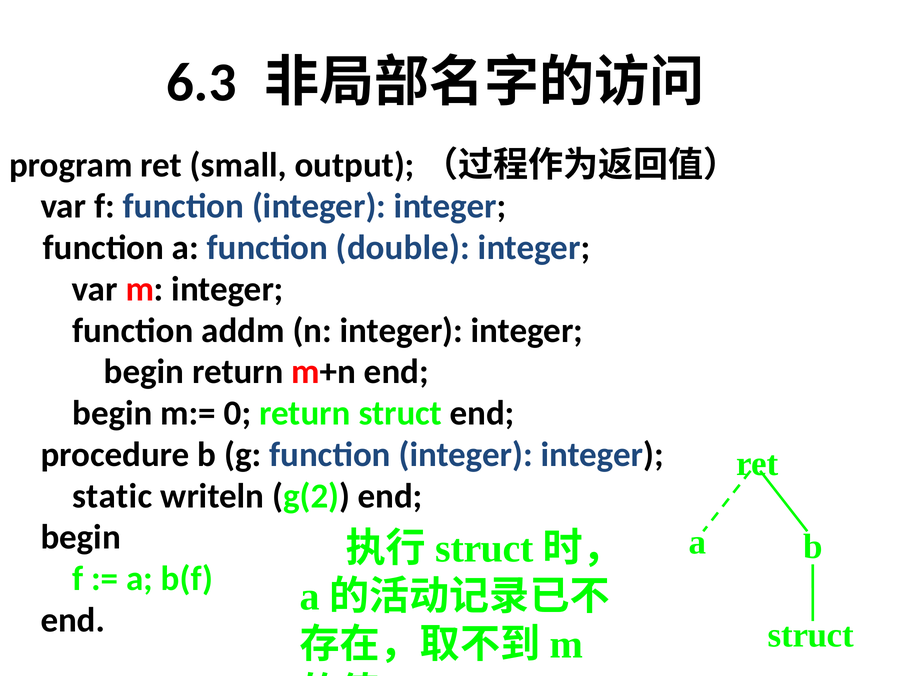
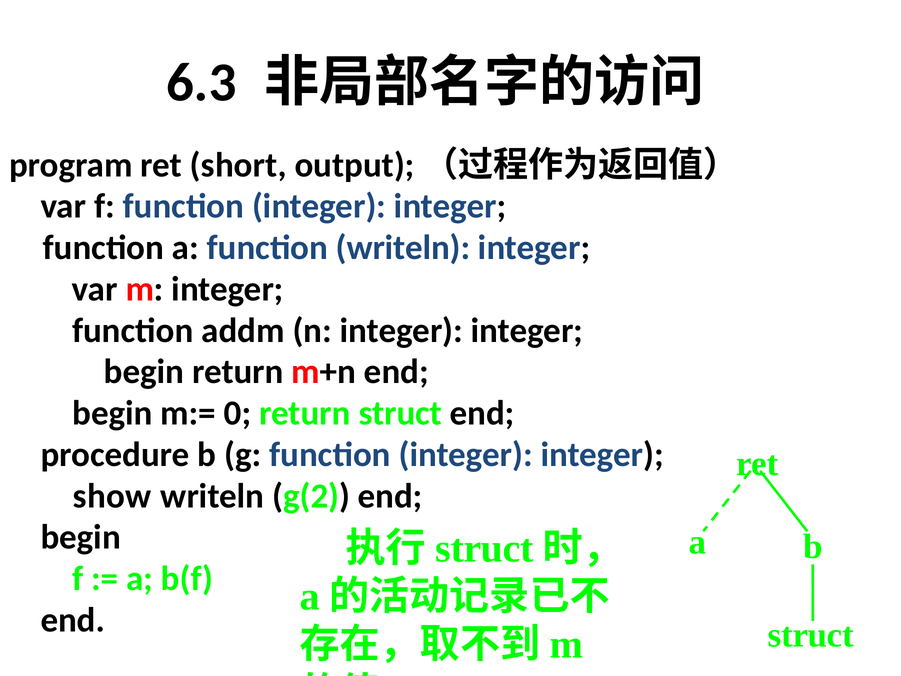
small: small -> short (238, 165)
function double: double -> writeln (403, 248)
static: static -> show (112, 496)
